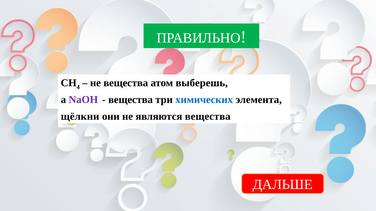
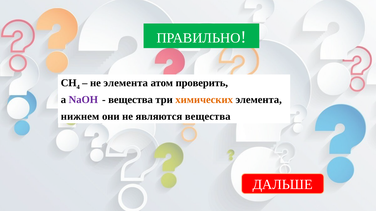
не вещества: вещества -> элемента (126, 83)
выберешь: выберешь -> проверить (202, 83)
химических colour: blue -> orange (204, 100)
щёлкни: щёлкни -> нижнем (80, 117)
